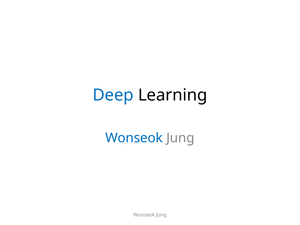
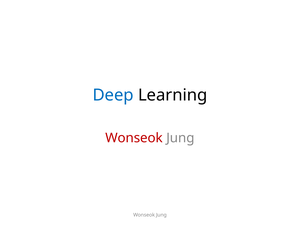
Wonseok colour: blue -> red (134, 138)
